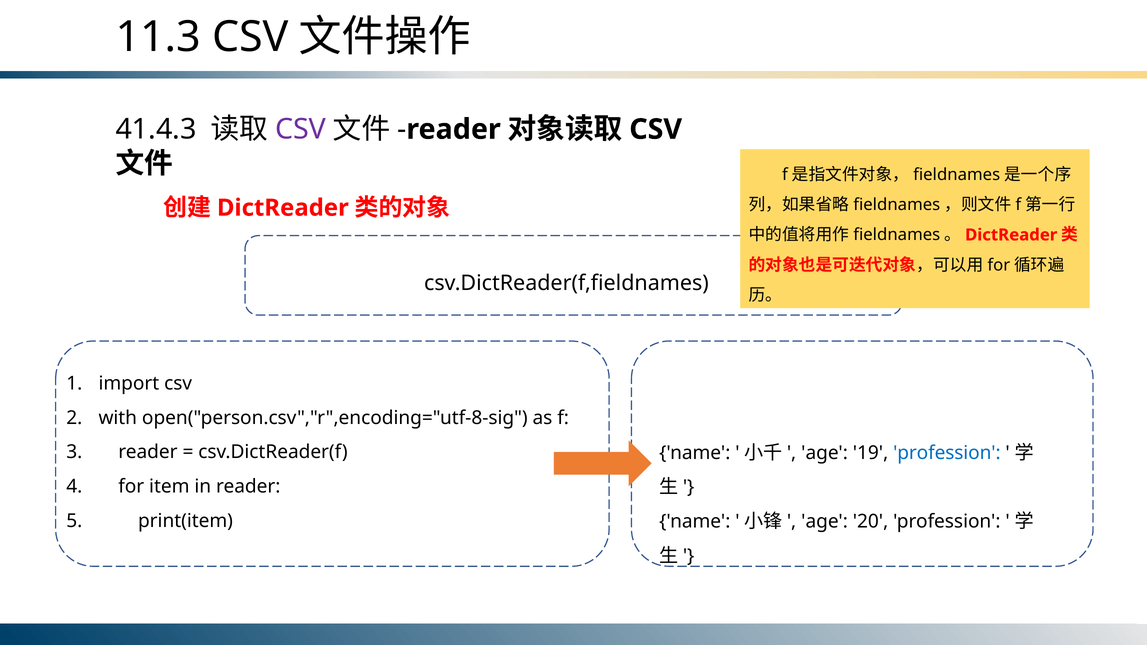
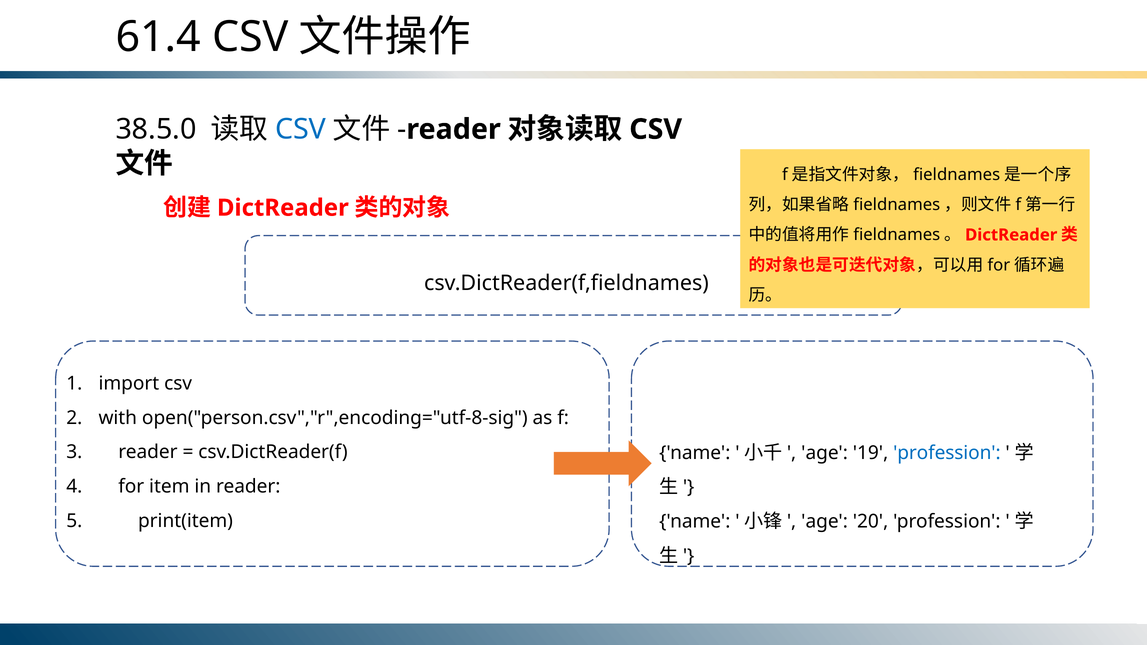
11.3: 11.3 -> 61.4 (158, 37)
41.4.3: 41.4.3 -> 38.5.0 (156, 129)
CSV colour: purple -> blue (301, 129)
